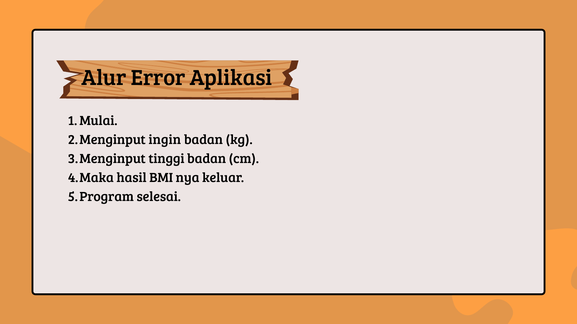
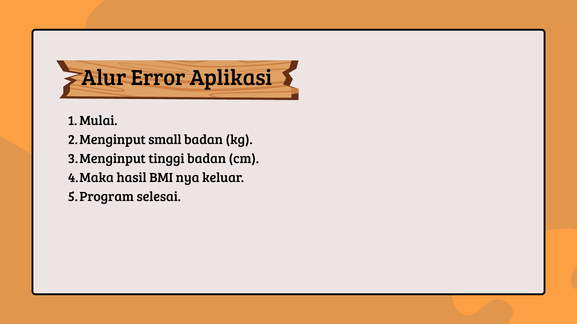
ingin: ingin -> small (165, 140)
